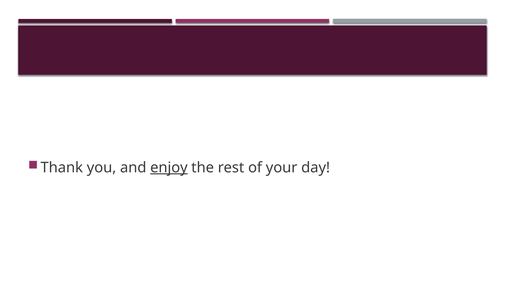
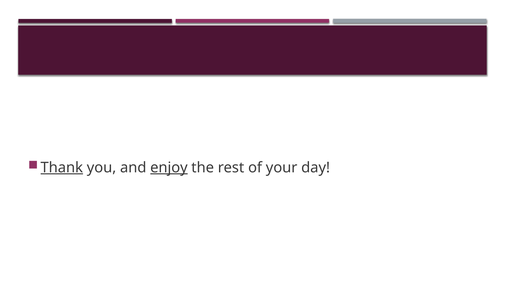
Thank underline: none -> present (62, 168)
